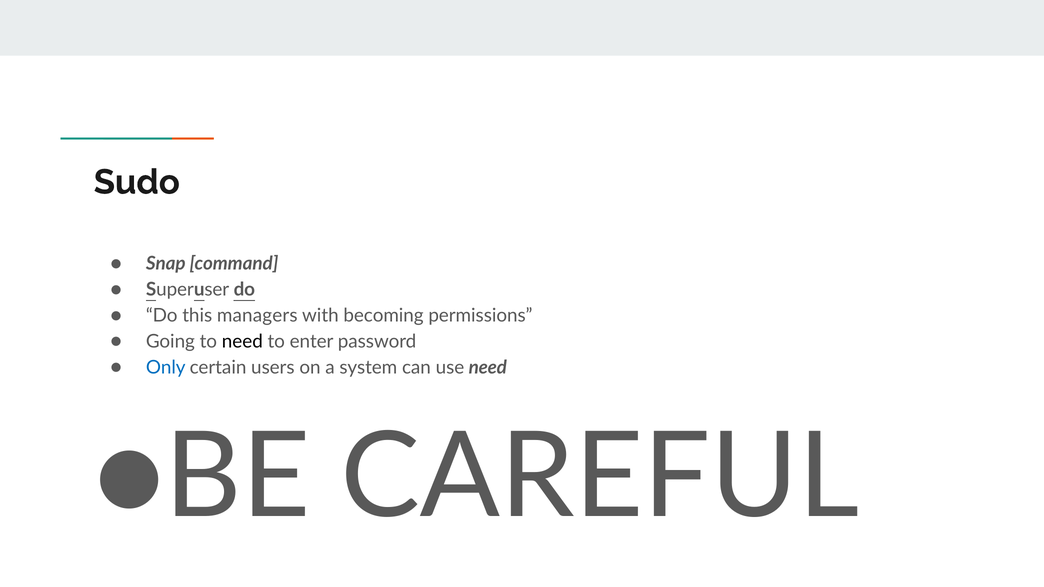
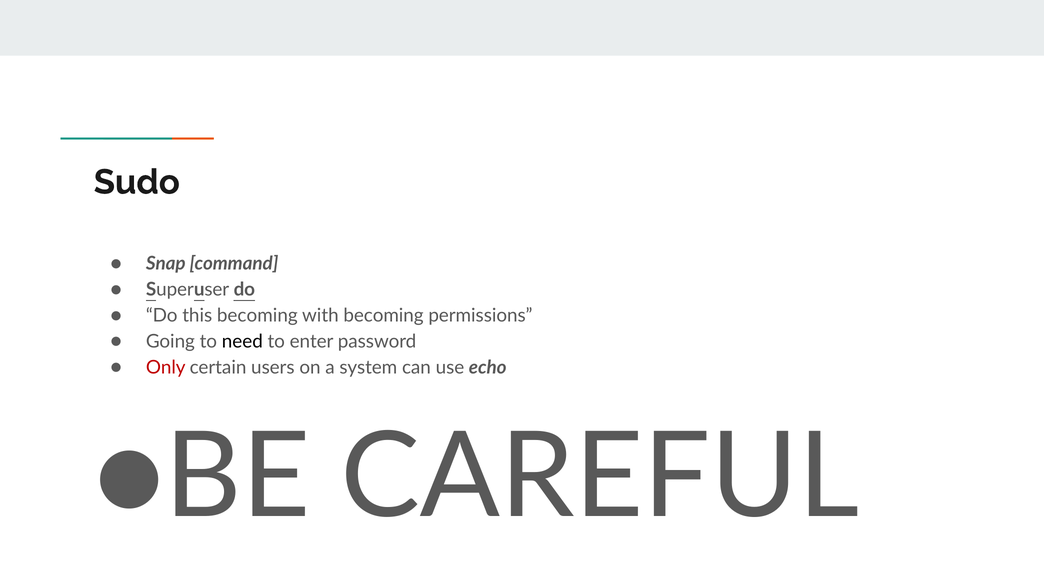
this managers: managers -> becoming (257, 316)
Only colour: blue -> red (166, 367)
use need: need -> echo (488, 367)
